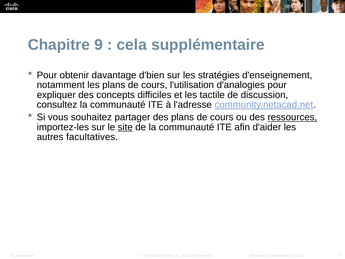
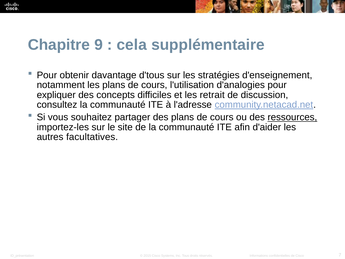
d'bien: d'bien -> d'tous (152, 75)
tactile: tactile -> retrait (212, 95)
site underline: present -> none (125, 127)
